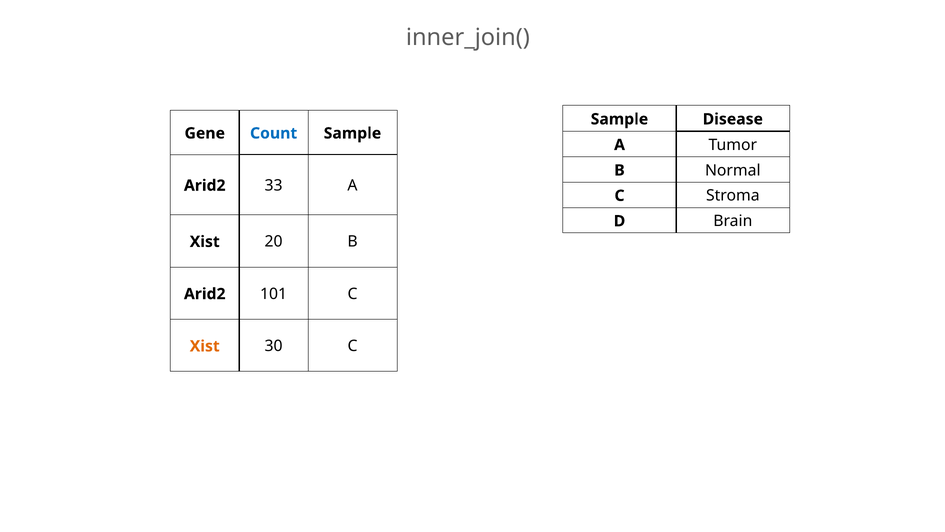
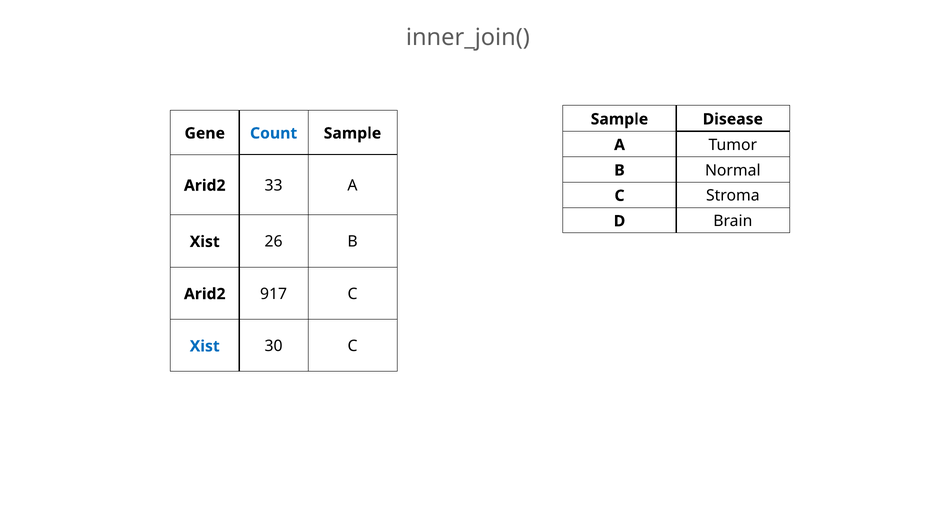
20: 20 -> 26 (274, 242)
101: 101 -> 917 (274, 294)
Xist colour: orange -> blue (205, 346)
